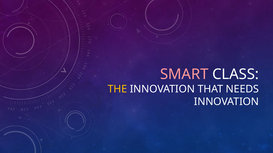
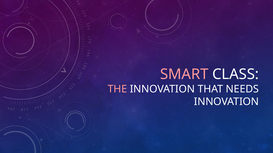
THE colour: yellow -> pink (117, 89)
